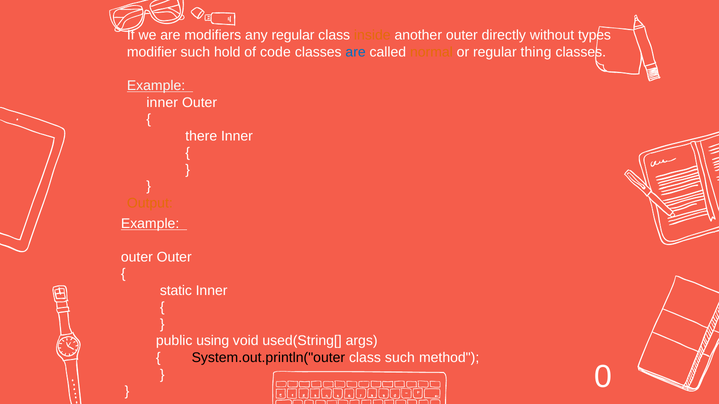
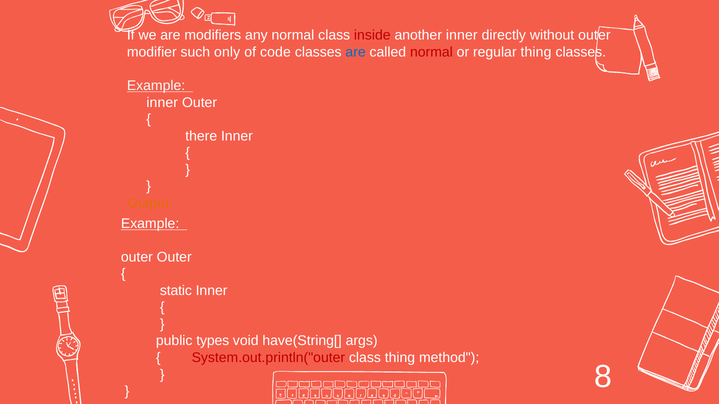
any regular: regular -> normal (293, 35)
inside colour: orange -> red (372, 35)
another outer: outer -> inner (462, 35)
without types: types -> outer (594, 35)
hold: hold -> only (227, 52)
normal colour: orange -> red (431, 52)
using: using -> types (213, 341)
used(String[: used(String[ -> have(String[ (302, 341)
System.out.println("outer colour: black -> red (268, 358)
class such: such -> thing (400, 358)
0: 0 -> 8 (603, 377)
